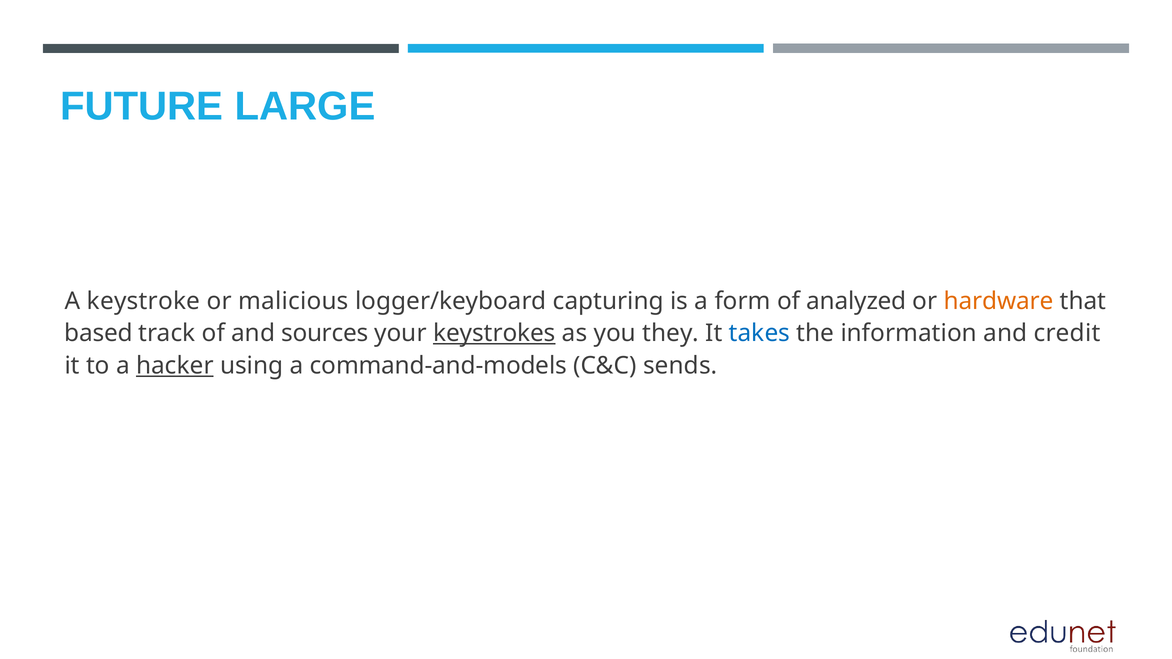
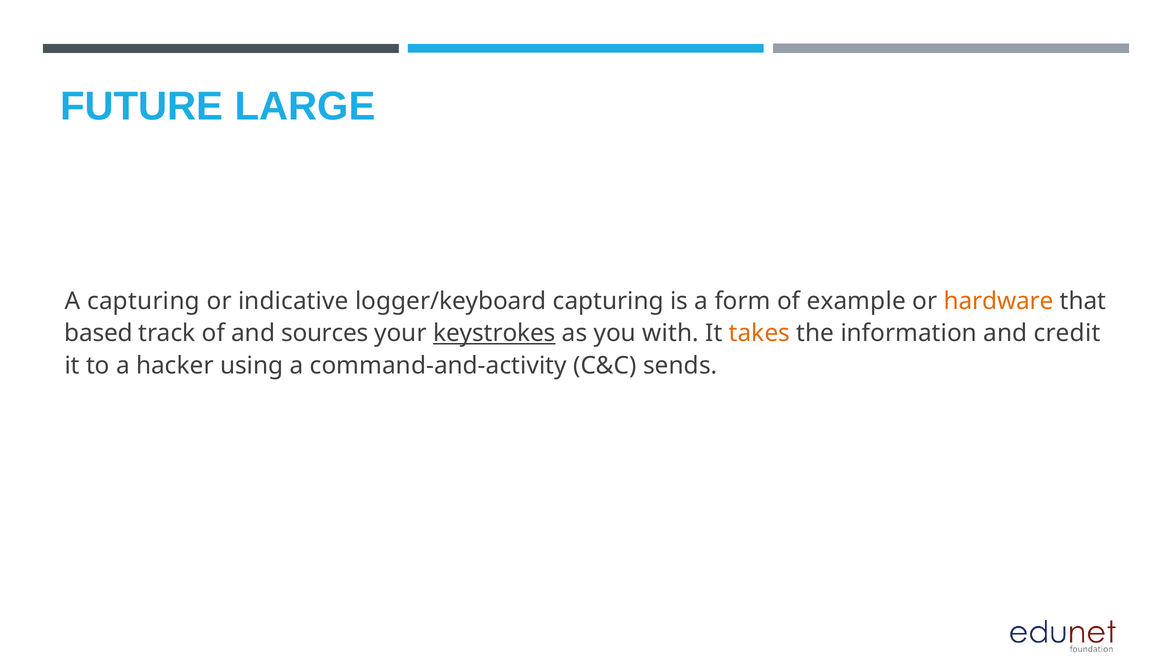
A keystroke: keystroke -> capturing (143, 301)
malicious: malicious -> indicative (293, 301)
analyzed: analyzed -> example (856, 301)
they: they -> with (671, 333)
takes colour: blue -> orange (759, 333)
hacker underline: present -> none (175, 366)
command-and-models: command-and-models -> command-and-activity (438, 366)
